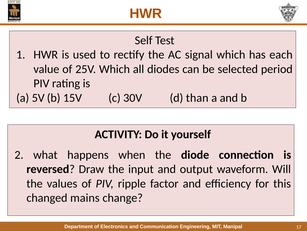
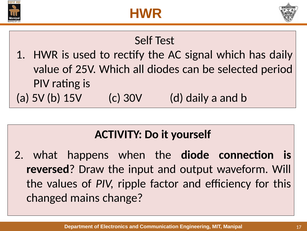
has each: each -> daily (281, 55)
d than: than -> daily (197, 98)
